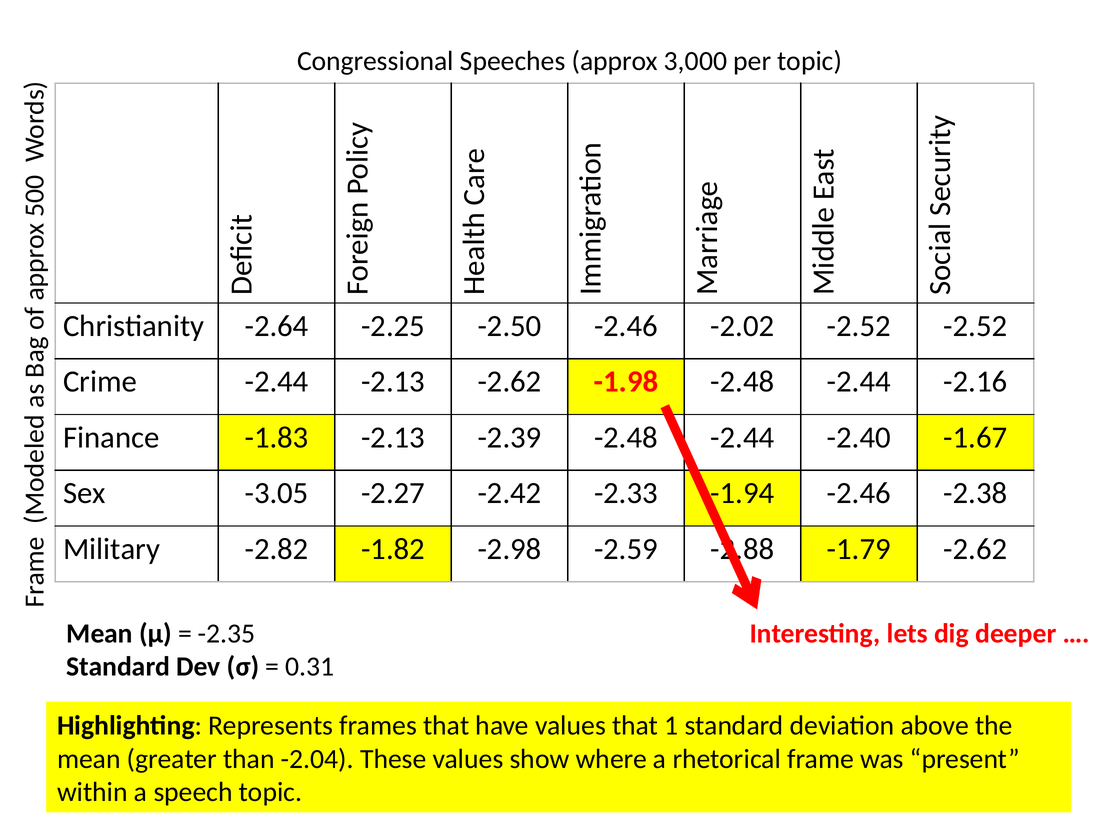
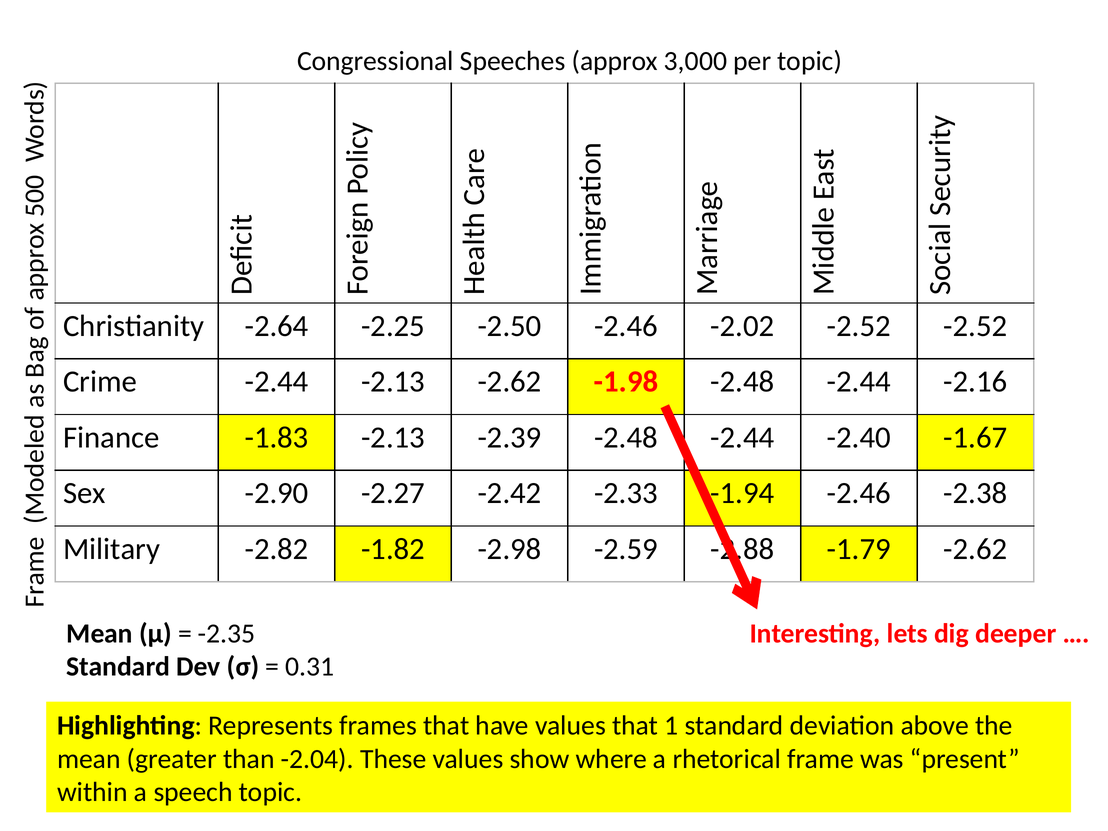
-3.05: -3.05 -> -2.90 (277, 493)
